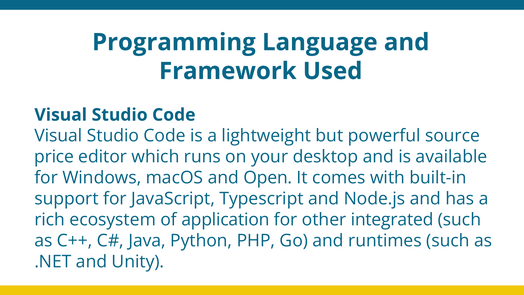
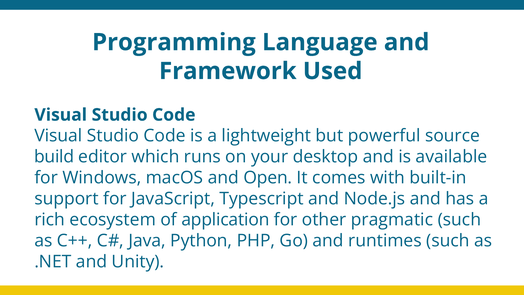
price: price -> build (54, 157)
integrated: integrated -> pragmatic (392, 220)
